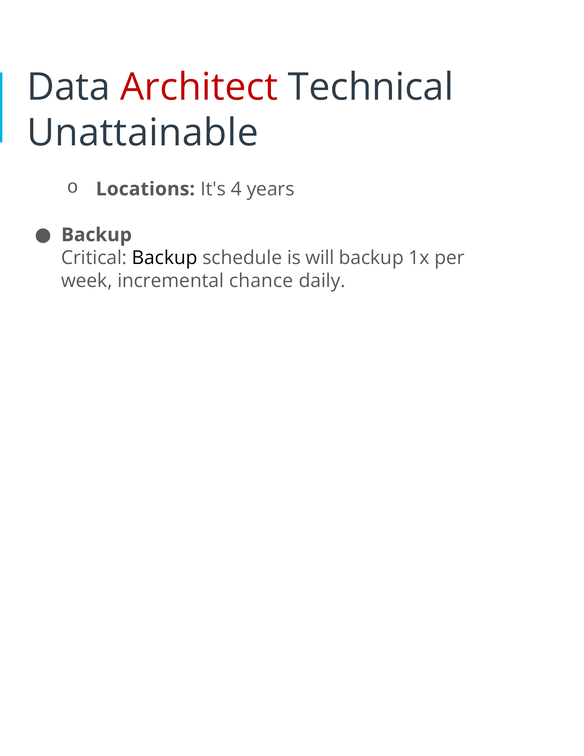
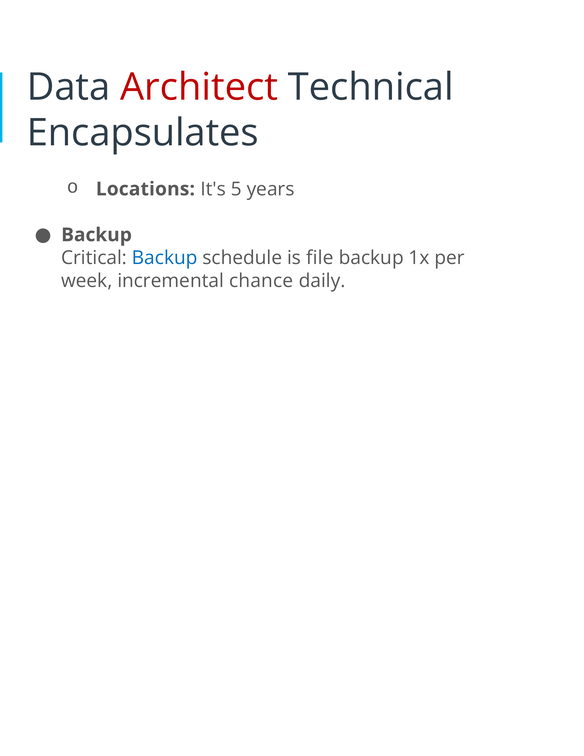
Unattainable: Unattainable -> Encapsulates (143, 133)
4: 4 -> 5 (236, 189)
Backup colour: black -> blue (165, 258)
will: will -> file (320, 258)
